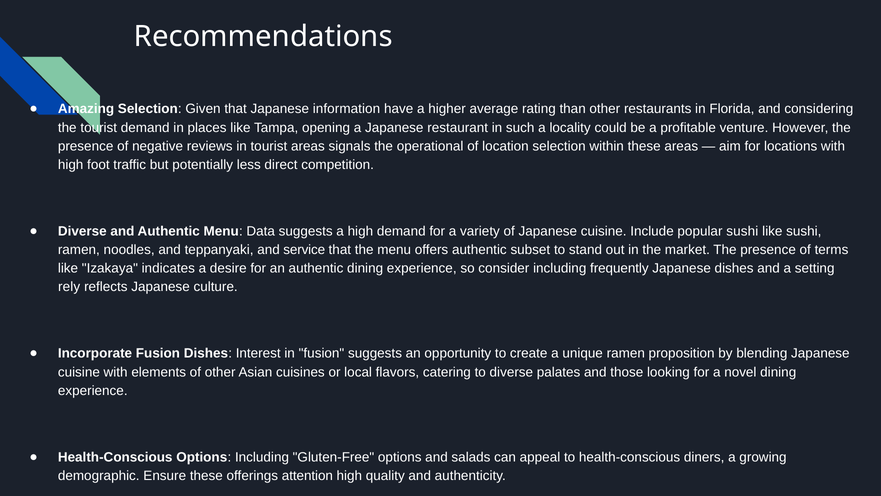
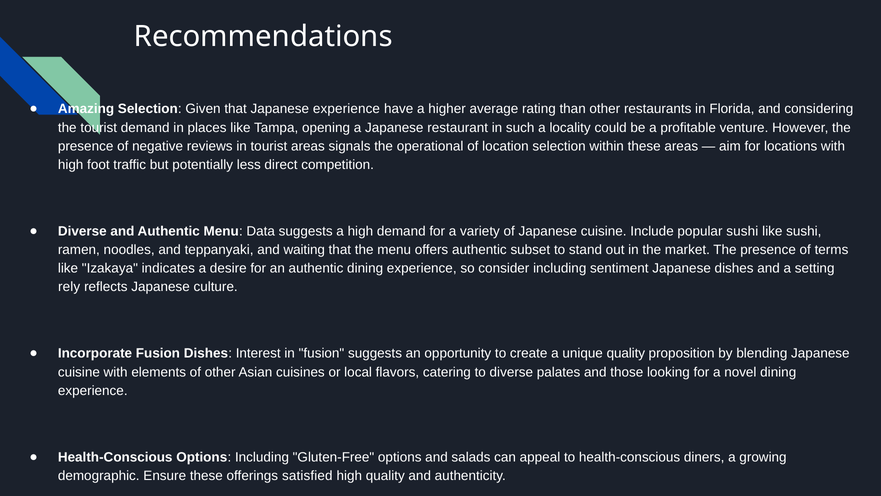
Japanese information: information -> experience (346, 109)
service: service -> waiting (304, 250)
frequently: frequently -> sentiment (619, 268)
unique ramen: ramen -> quality (626, 353)
attention: attention -> satisfied (307, 475)
